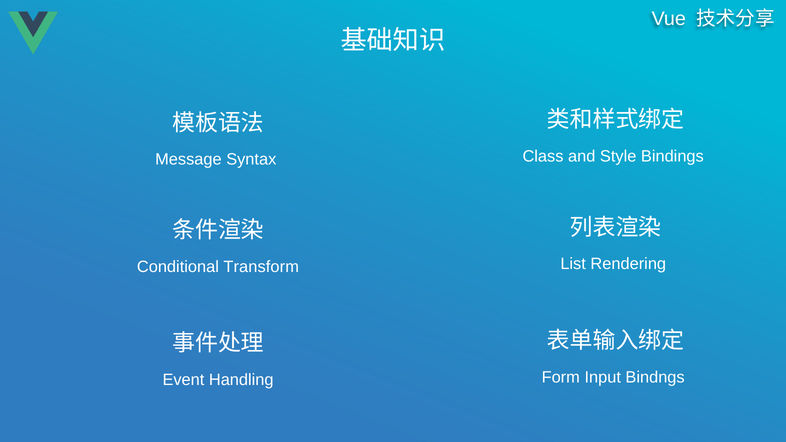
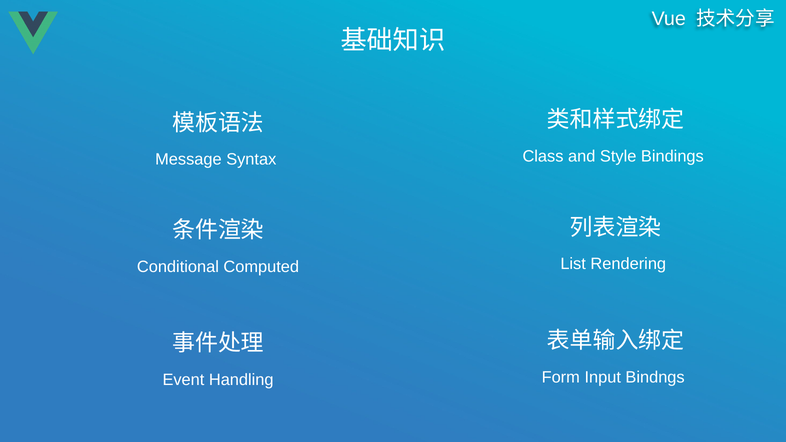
Transform: Transform -> Computed (261, 267)
